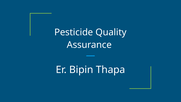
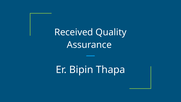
Pesticide: Pesticide -> Received (74, 32)
